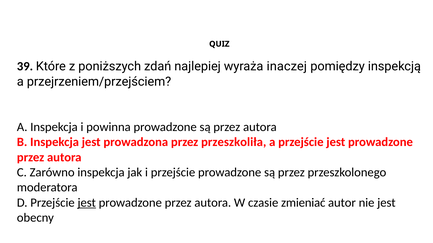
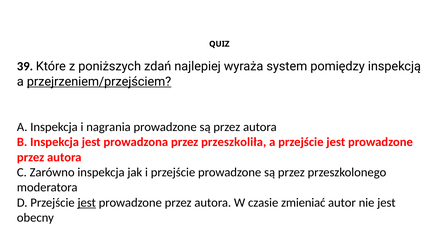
inaczej: inaczej -> system (287, 67)
przejrzeniem/przejściem underline: none -> present (99, 82)
powinna: powinna -> nagrania (108, 127)
